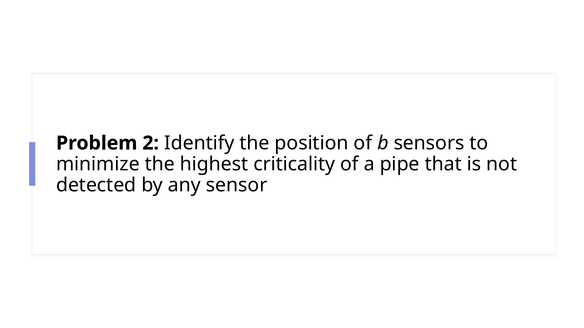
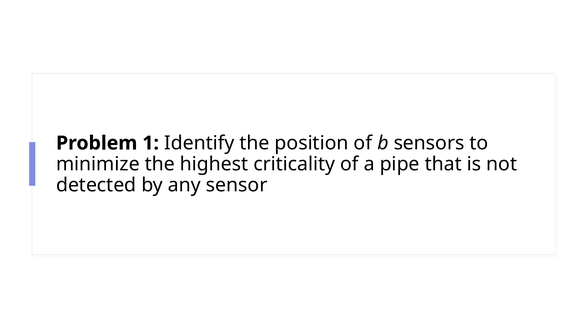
2: 2 -> 1 (151, 143)
